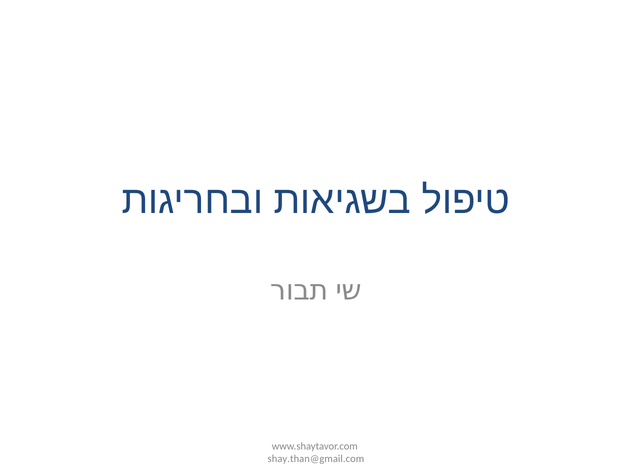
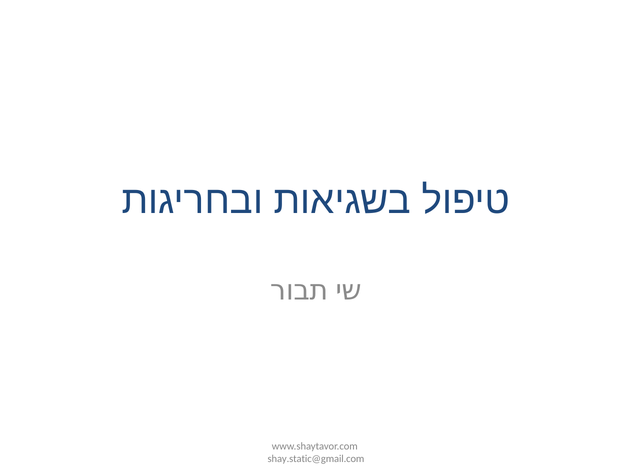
shay.than@gmail.com: shay.than@gmail.com -> shay.static@gmail.com (316, 459)
